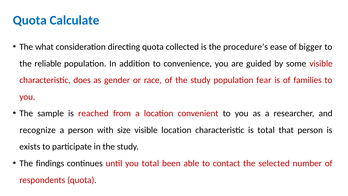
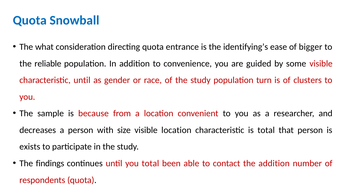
Calculate: Calculate -> Snowball (74, 20)
collected: collected -> entrance (182, 47)
procedure’s: procedure’s -> identifying’s (246, 47)
characteristic does: does -> until (82, 80)
fear: fear -> turn (264, 80)
families: families -> clusters (308, 80)
reached: reached -> because (93, 113)
recognize: recognize -> decreases (38, 130)
the selected: selected -> addition (274, 163)
